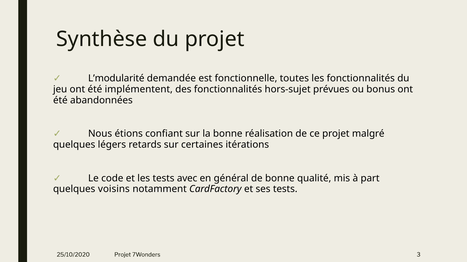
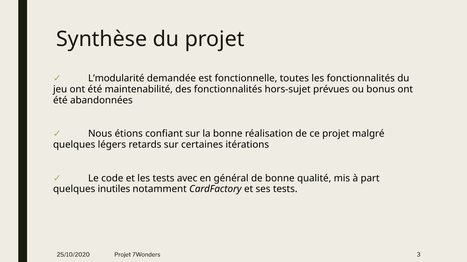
implémentent: implémentent -> maintenabilité (139, 89)
voisins: voisins -> inutiles (114, 190)
